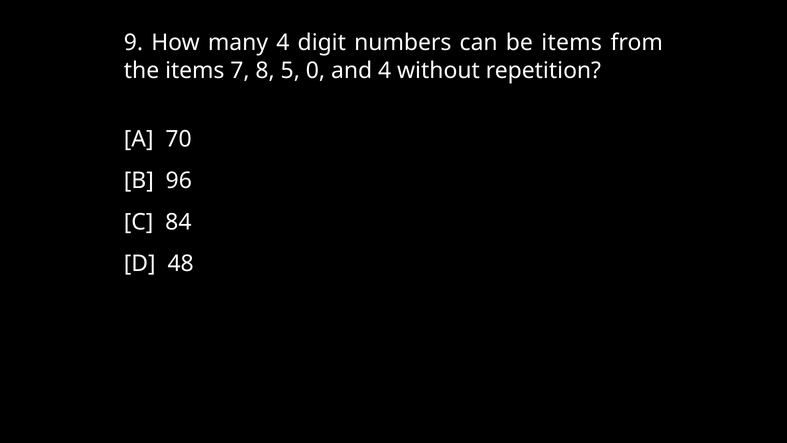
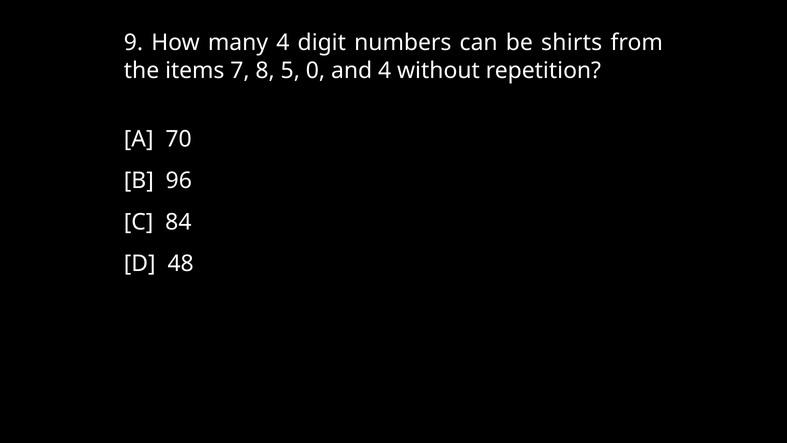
be items: items -> shirts (572, 43)
